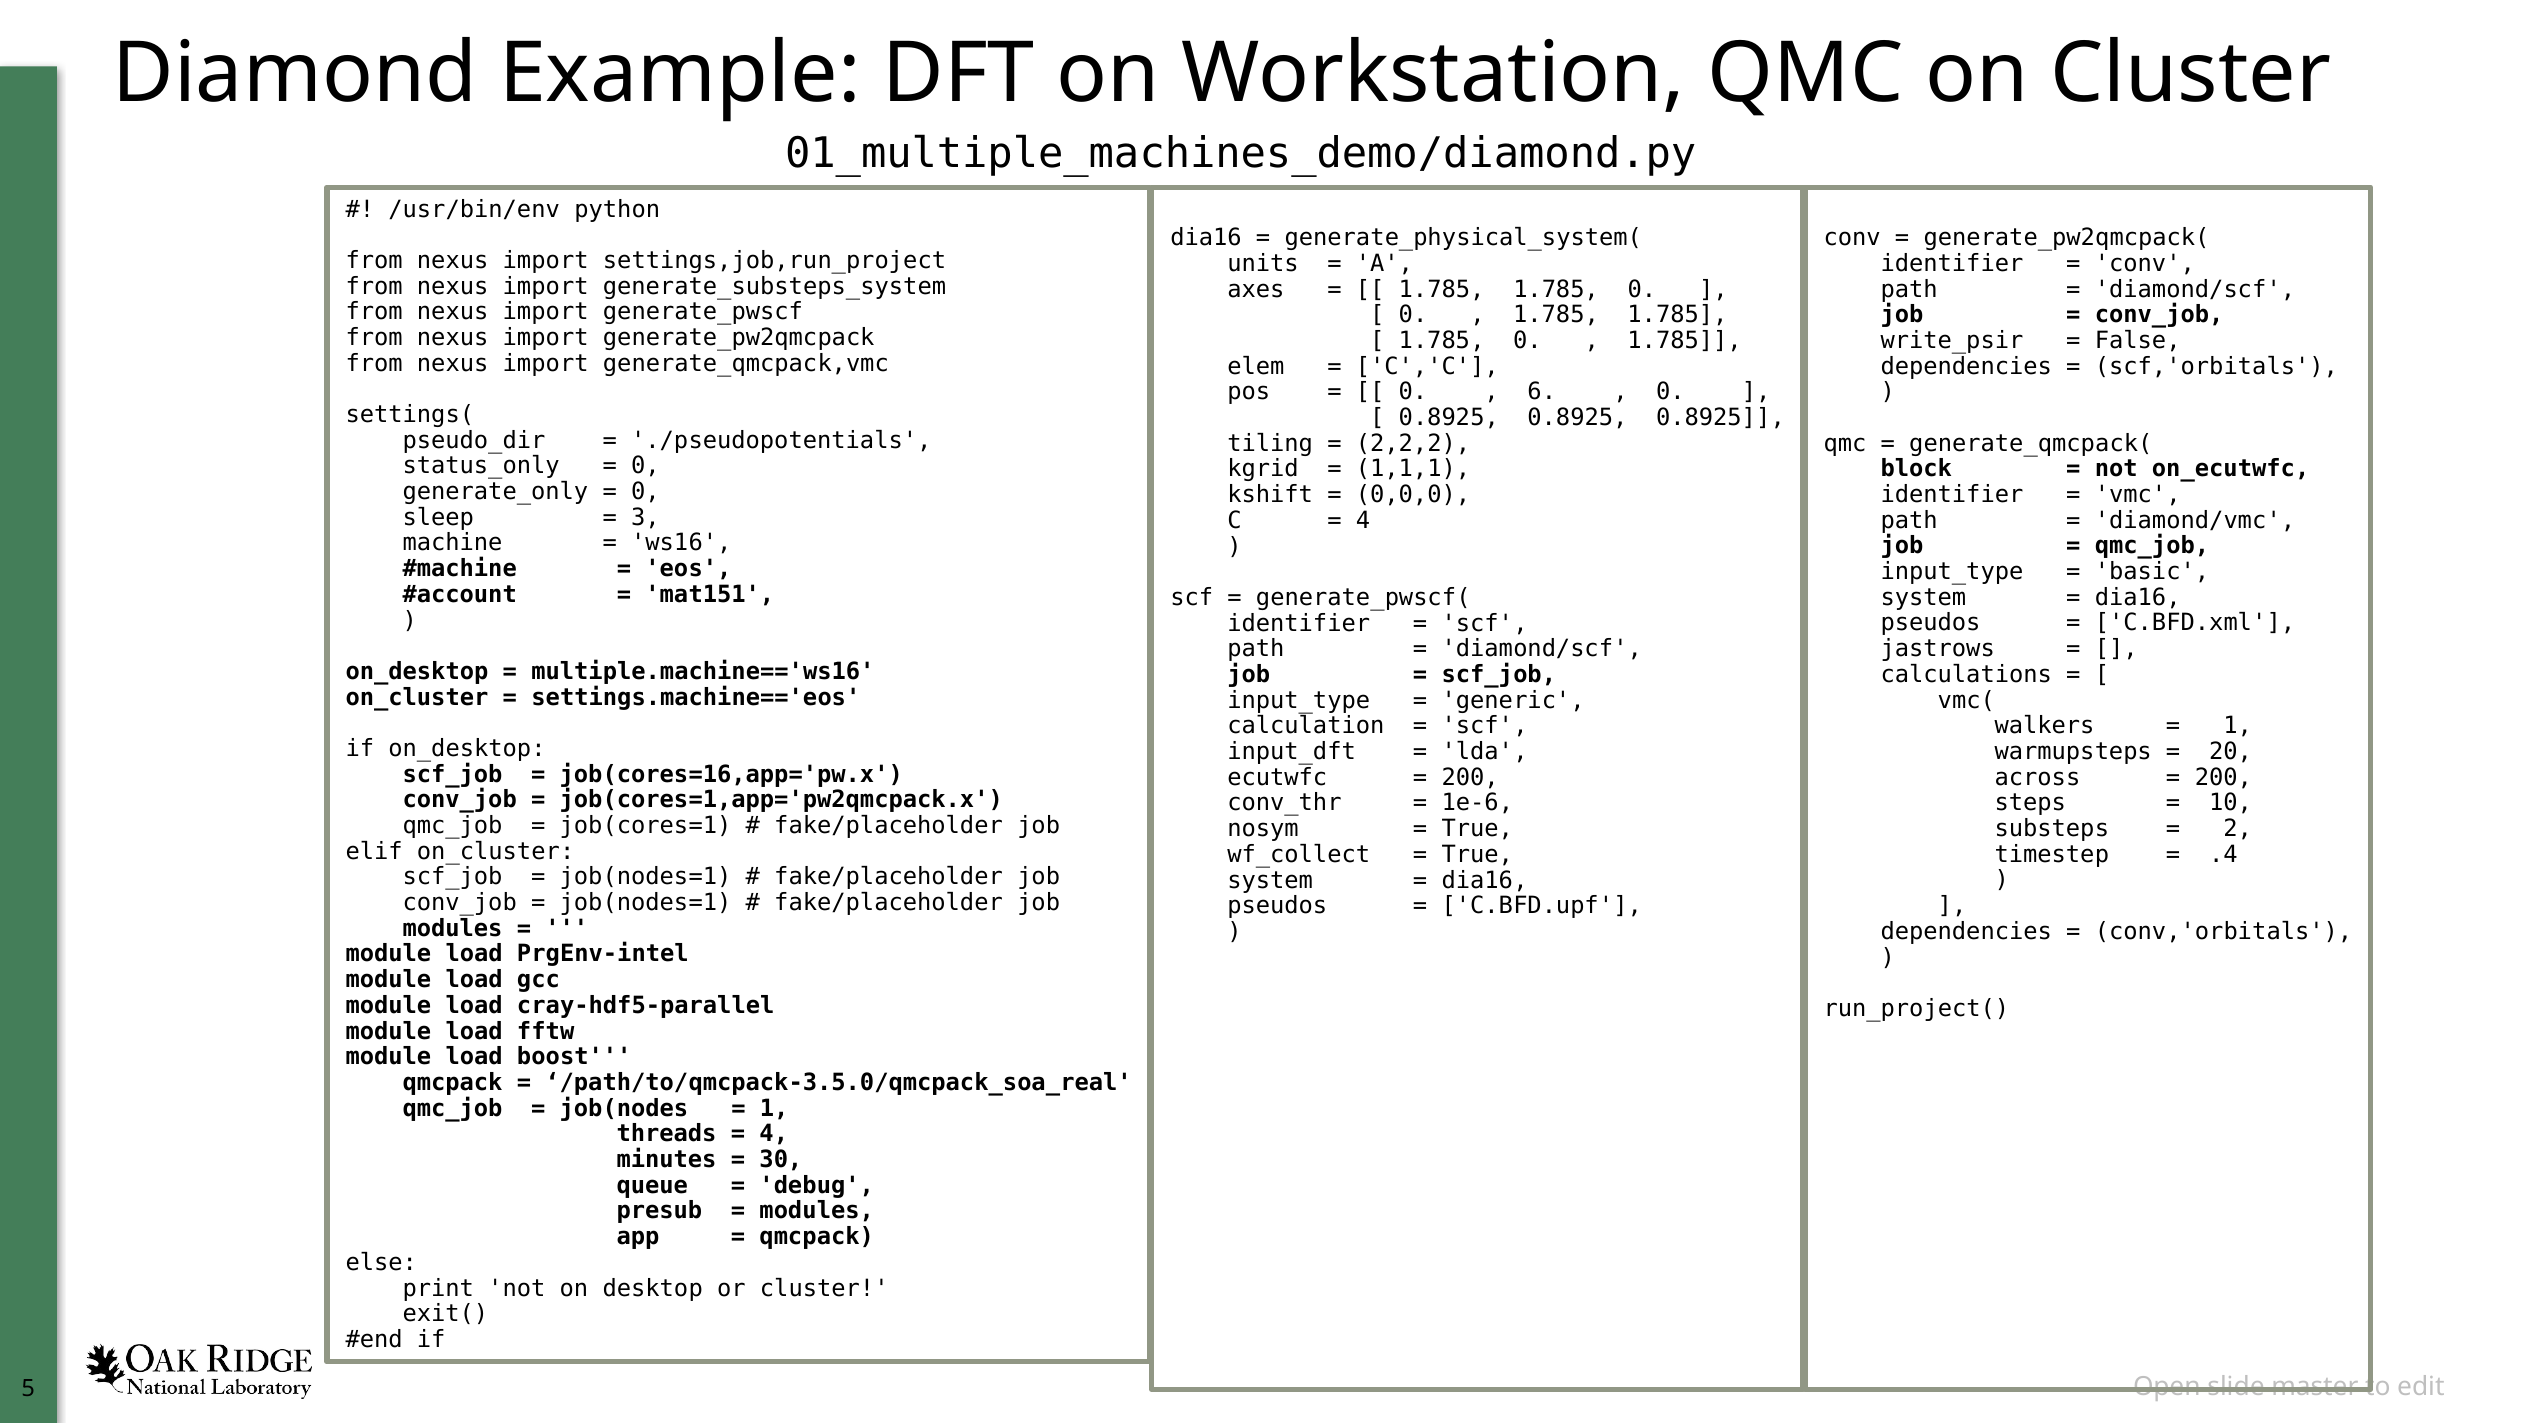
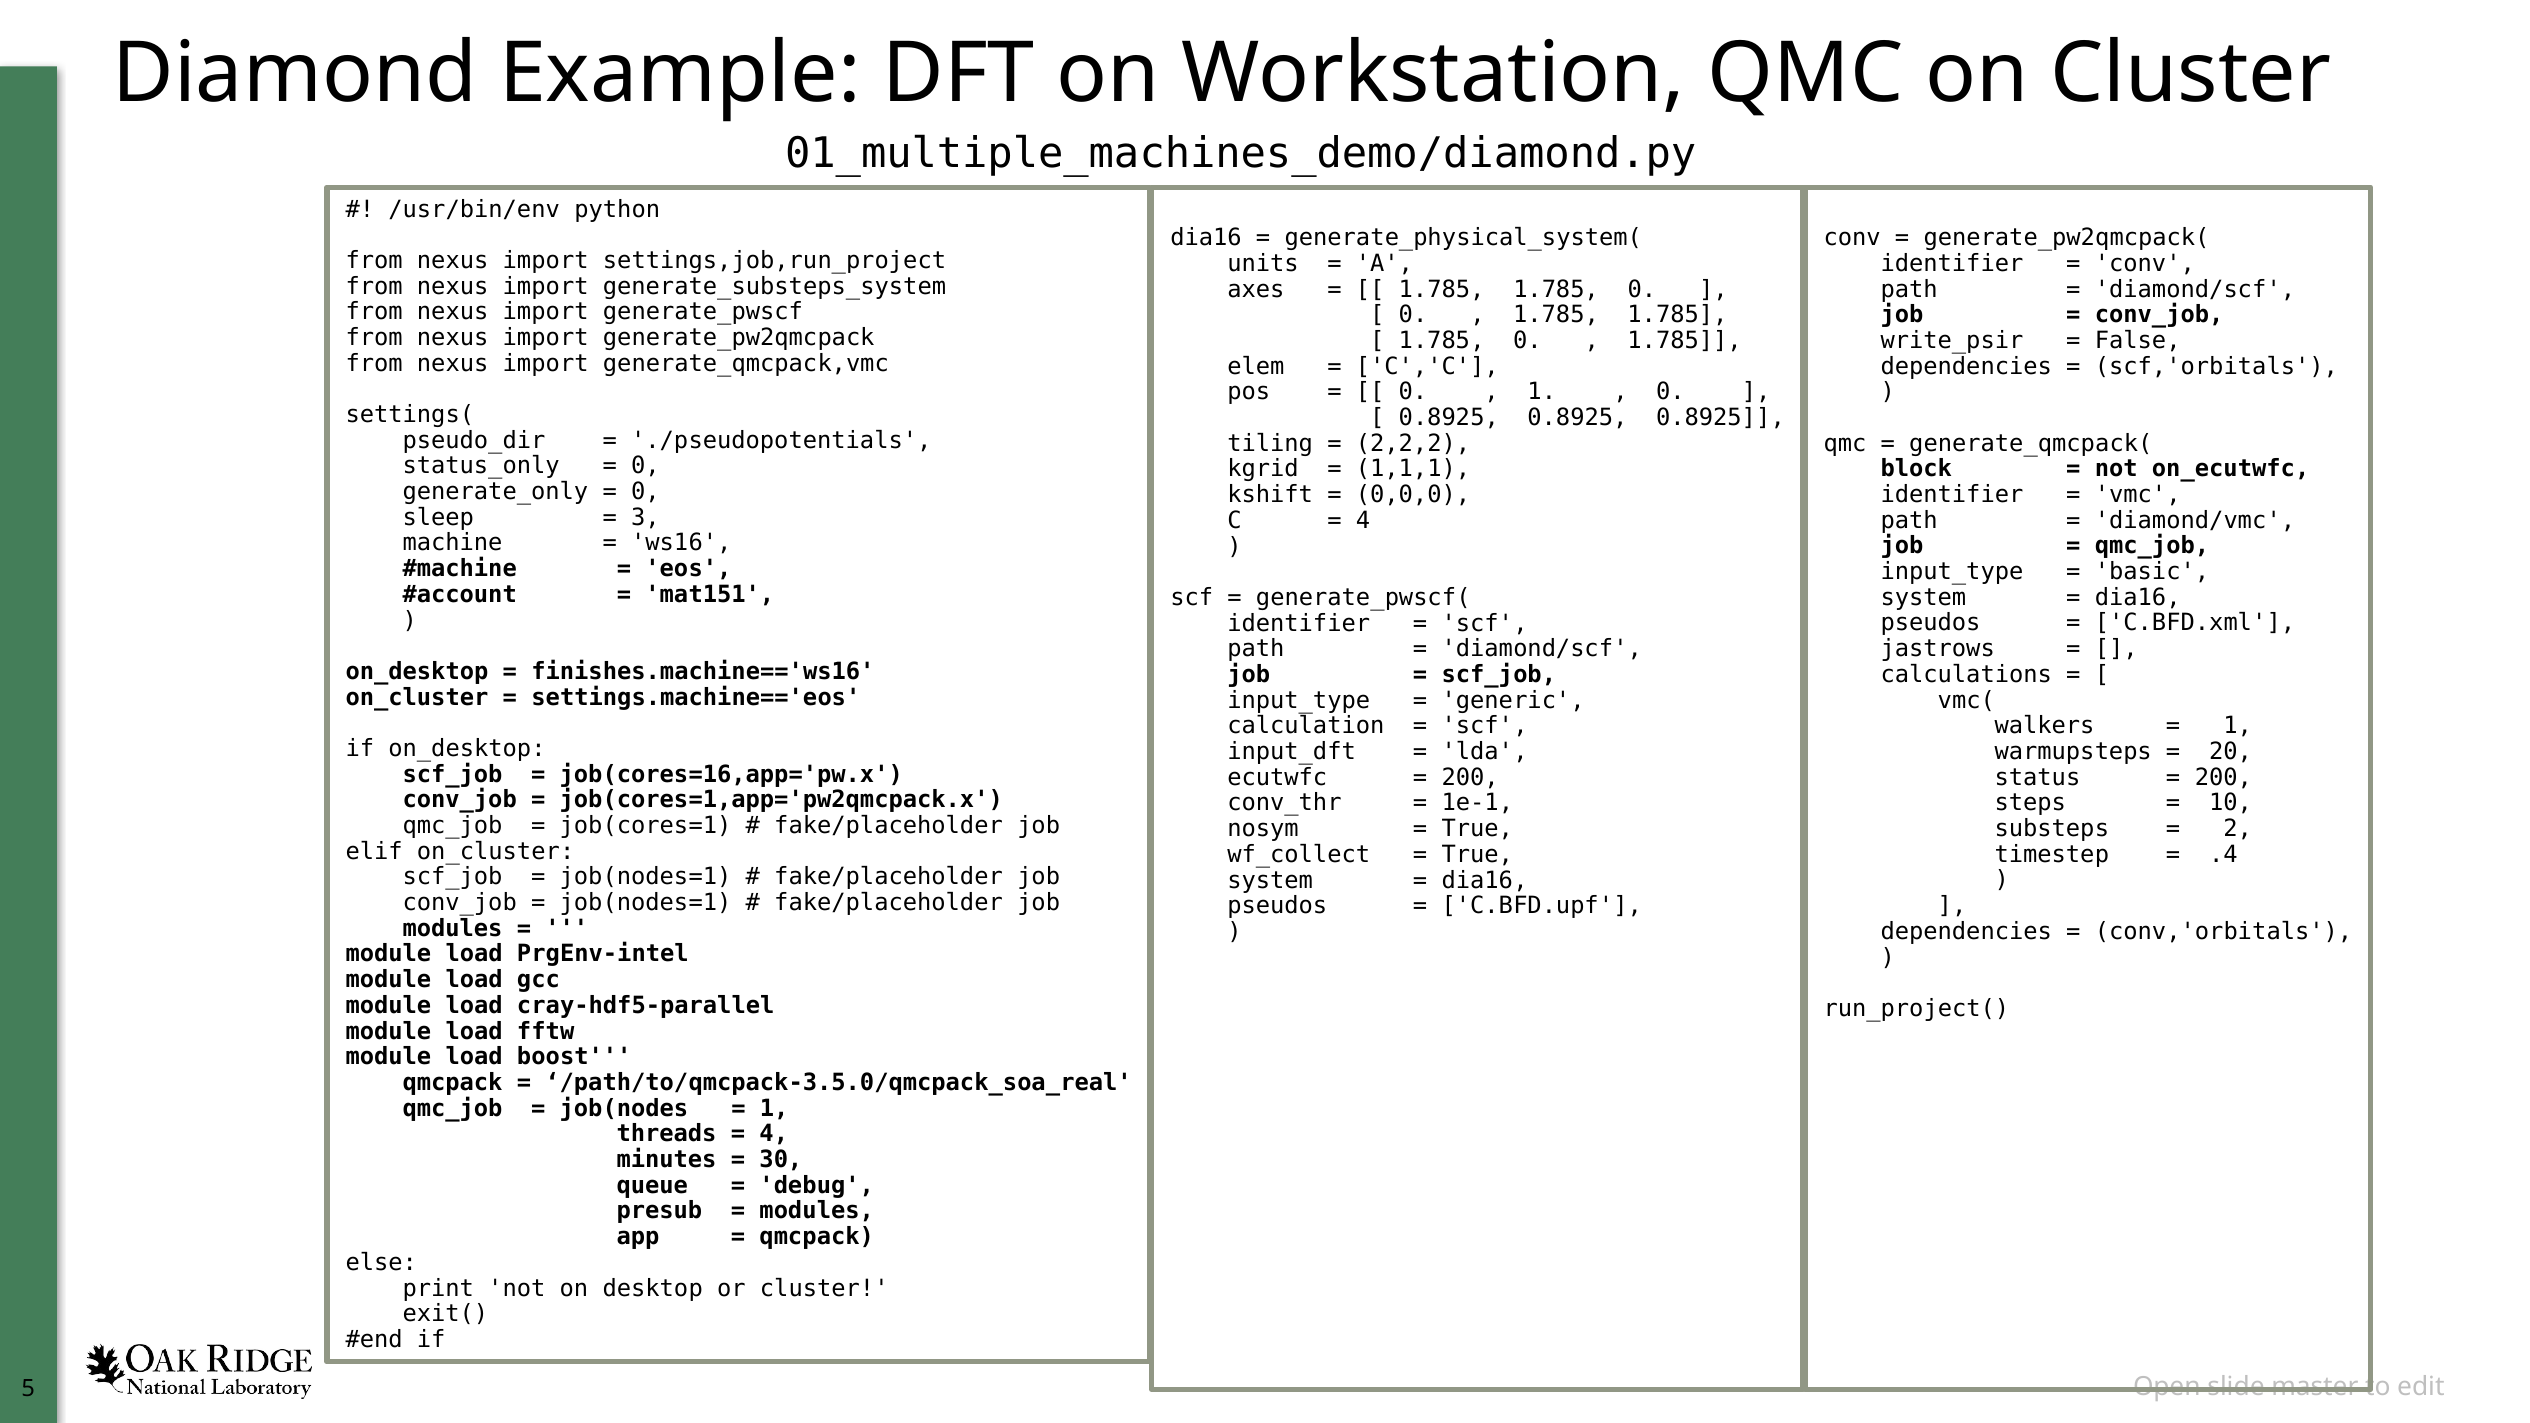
6: 6 -> 1 (1542, 392)
multiple.machine=='ws16: multiple.machine=='ws16 -> finishes.machine=='ws16 (703, 672)
across: across -> status (2037, 777)
1e-6: 1e-6 -> 1e-1 (1477, 803)
